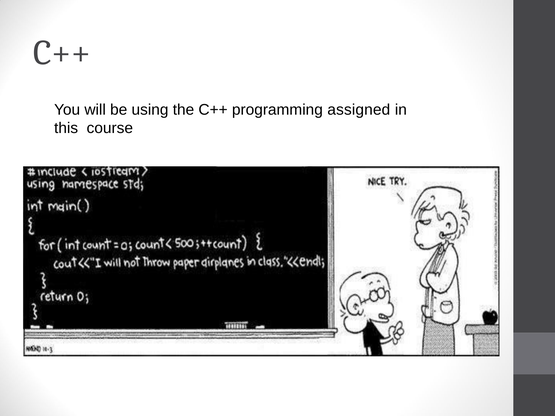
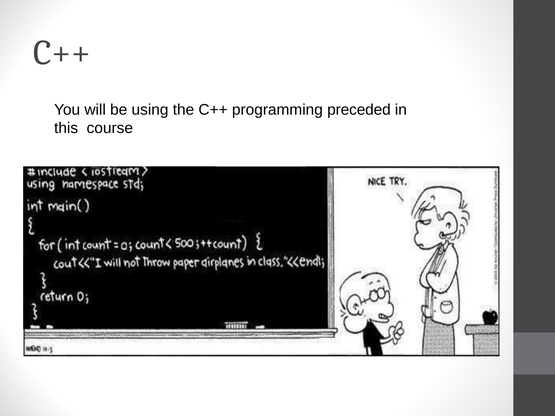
assigned: assigned -> preceded (359, 110)
